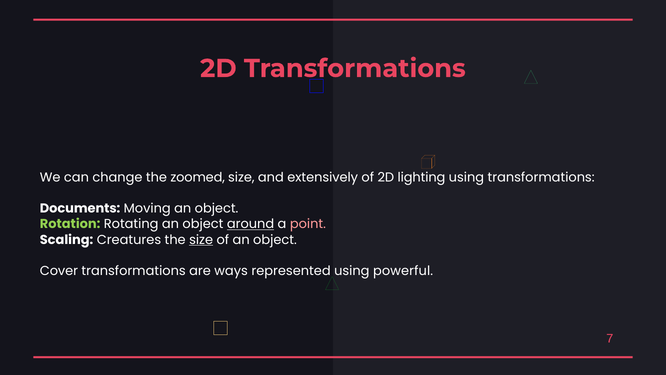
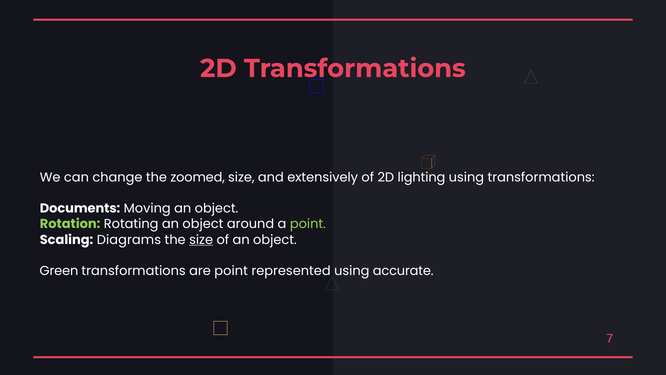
around underline: present -> none (251, 224)
point colour: pink -> light green (308, 224)
Creatures: Creatures -> Diagrams (129, 239)
Cover: Cover -> Green (59, 271)
are ways: ways -> point (231, 271)
powerful: powerful -> accurate (403, 271)
